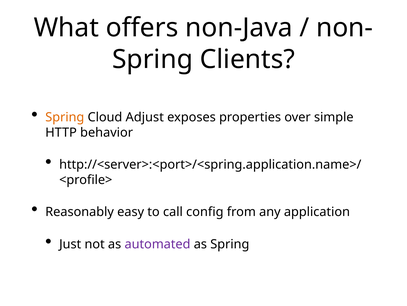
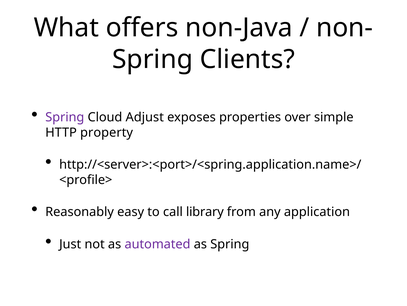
Spring colour: orange -> purple (65, 117)
behavior: behavior -> property (107, 132)
config: config -> library (205, 212)
